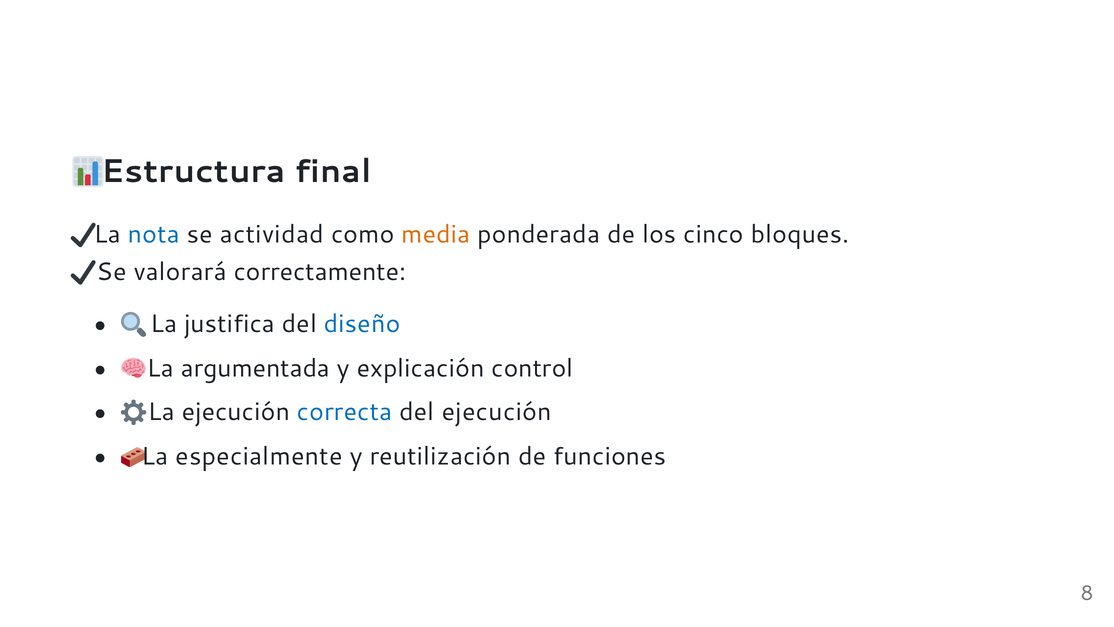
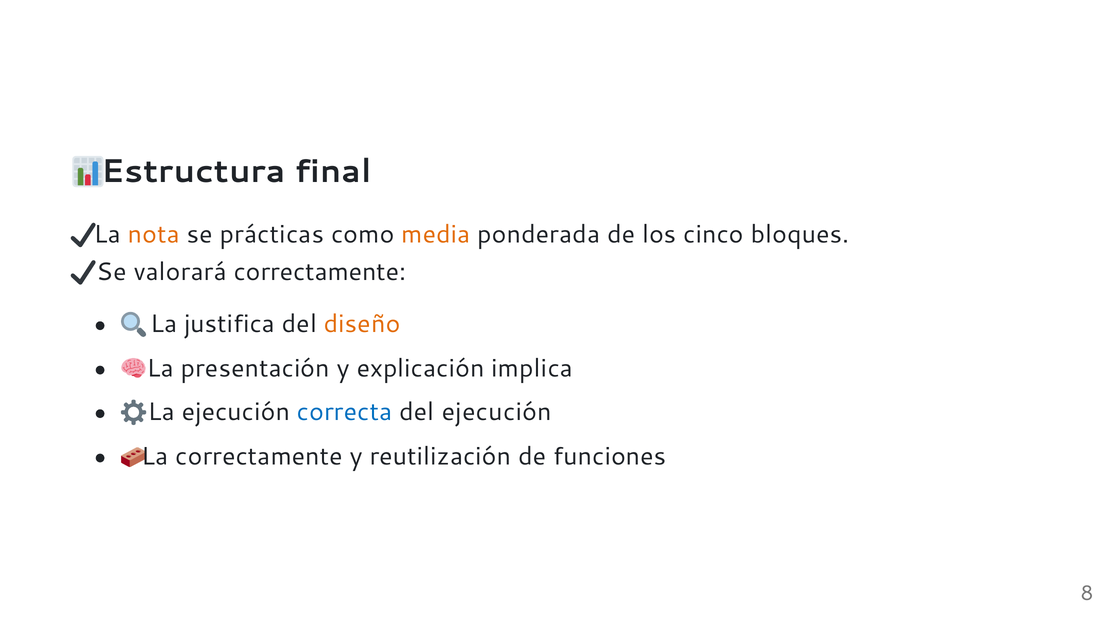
nota colour: blue -> orange (154, 234)
actividad: actividad -> prácticas (272, 234)
diseño colour: blue -> orange (362, 324)
argumentada: argumentada -> presentación (255, 368)
control: control -> implica (532, 368)
La especialmente: especialmente -> correctamente (259, 456)
